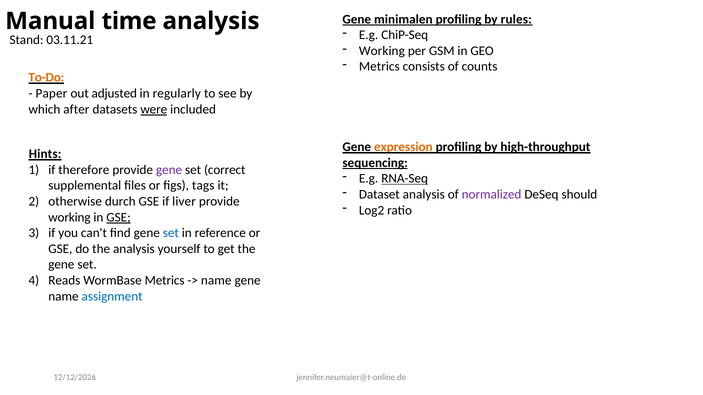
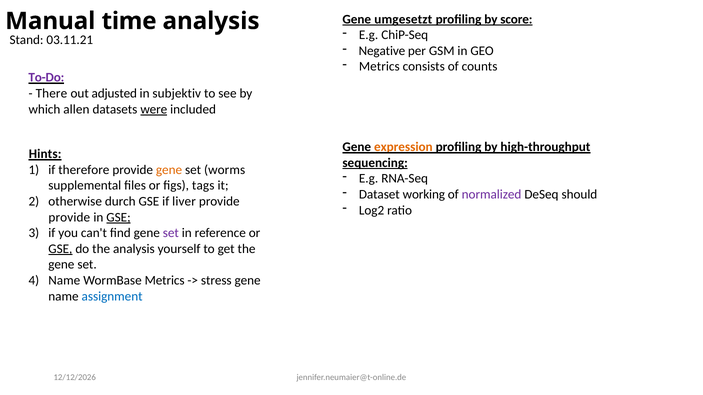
minimalen: minimalen -> umgesetzt (403, 19)
rules: rules -> score (516, 19)
Working: Working -> Negative (382, 51)
To-Do colour: orange -> purple (46, 78)
Paper: Paper -> There (51, 94)
regularly: regularly -> subjektiv (177, 94)
after: after -> allen (76, 109)
gene colour: purple -> orange (169, 170)
correct: correct -> worms (225, 170)
RNA-Seq underline: present -> none (405, 179)
Dataset analysis: analysis -> working (424, 195)
working: working -> provide (69, 217)
set colour: blue -> purple (171, 233)
GSE underline: none -> present (60, 249)
Reads: Reads -> Name (64, 281)
name: name -> stress (216, 281)
